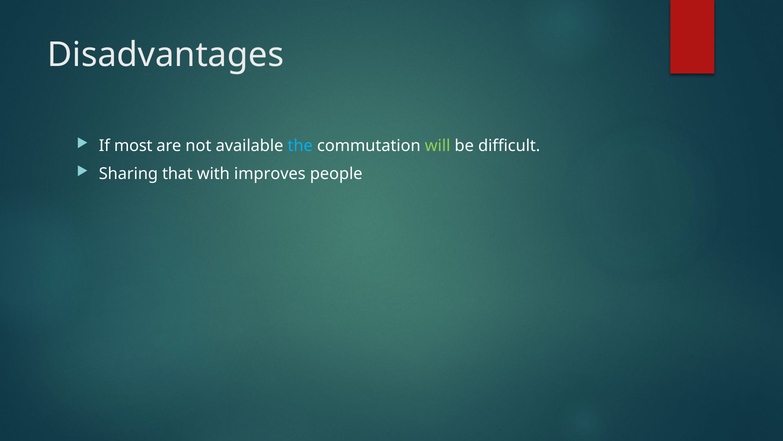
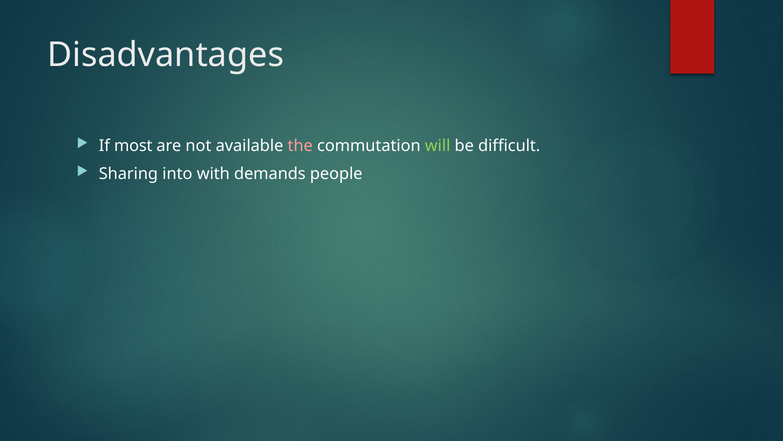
the colour: light blue -> pink (300, 146)
that: that -> into (177, 173)
improves: improves -> demands (270, 173)
